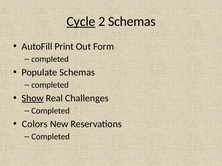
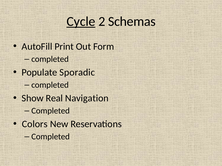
Populate Schemas: Schemas -> Sporadic (77, 72)
Show underline: present -> none (33, 98)
Challenges: Challenges -> Navigation (87, 98)
